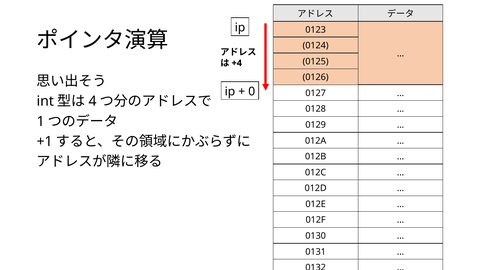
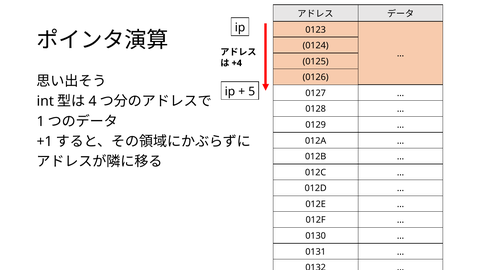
0: 0 -> 5 (252, 91)
